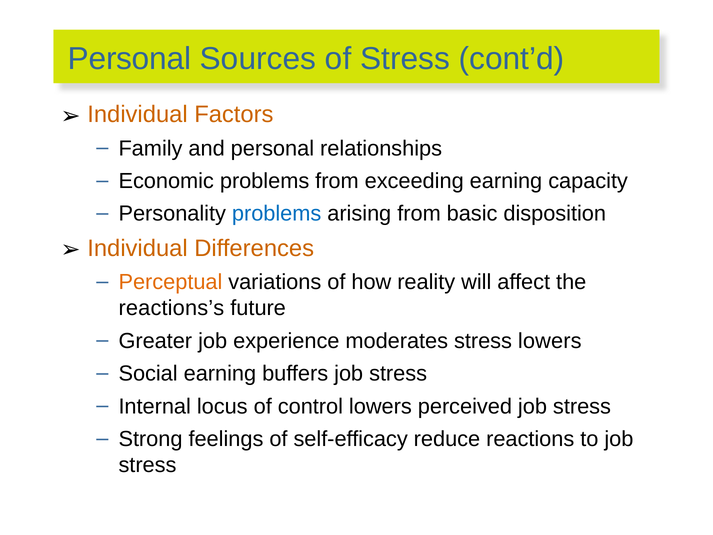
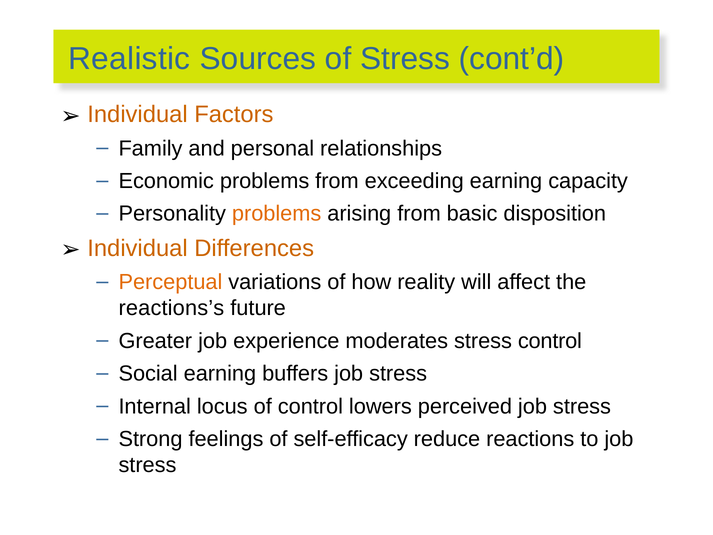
Personal: Personal -> Realistic (129, 59)
problems colour: blue -> orange (277, 214)
stress lowers: lowers -> control (550, 341)
